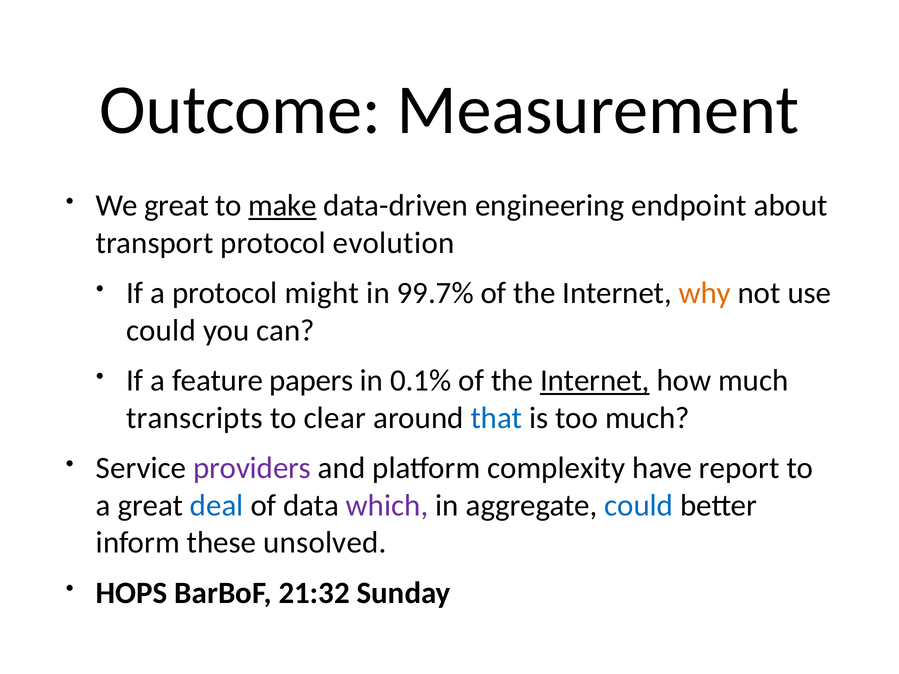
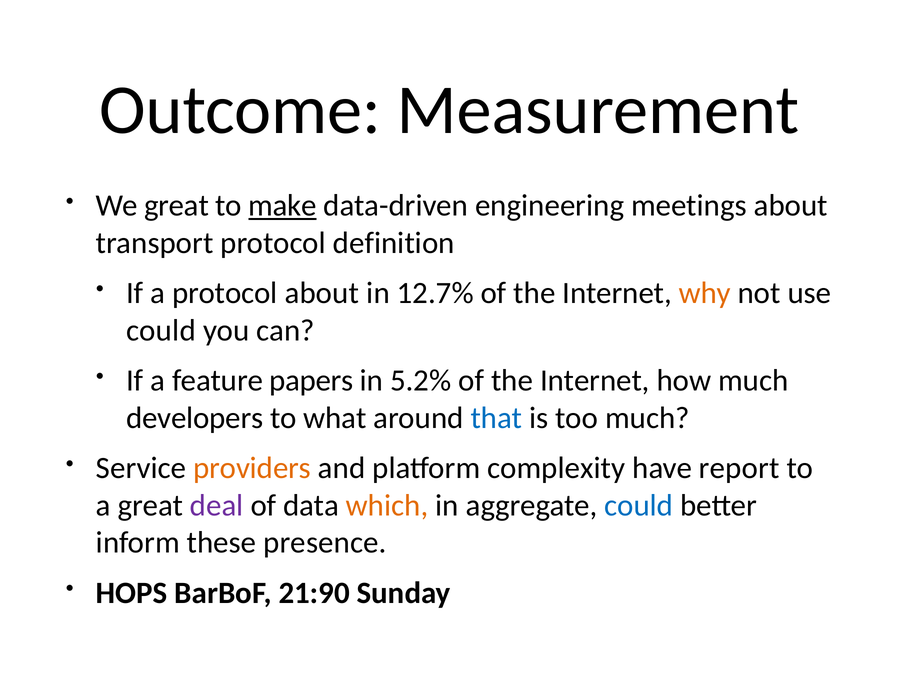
endpoint: endpoint -> meetings (689, 206)
evolution: evolution -> definition (394, 243)
protocol might: might -> about (322, 293)
99.7%: 99.7% -> 12.7% (435, 293)
0.1%: 0.1% -> 5.2% (421, 381)
Internet underline: present -> none (595, 381)
transcripts: transcripts -> developers (195, 418)
clear: clear -> what (335, 418)
providers colour: purple -> orange (252, 468)
deal colour: blue -> purple (217, 506)
which colour: purple -> orange (387, 506)
unsolved: unsolved -> presence (325, 543)
21:32: 21:32 -> 21:90 (314, 593)
